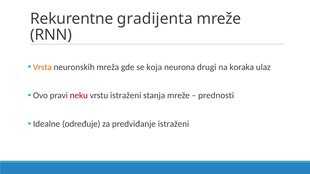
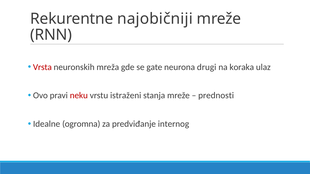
gradijenta: gradijenta -> najobičniji (155, 19)
Vrsta colour: orange -> red (42, 67)
koja: koja -> gate (154, 67)
određuje: određuje -> ogromna (81, 124)
predviđanje istraženi: istraženi -> internog (174, 124)
